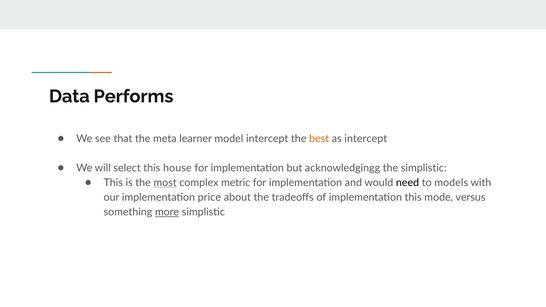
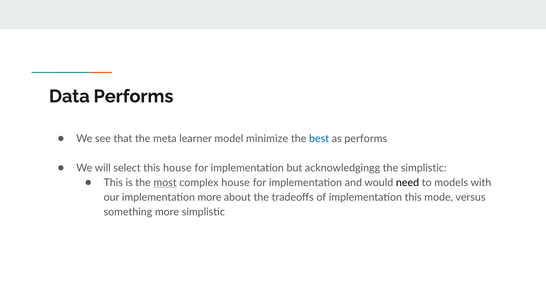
model intercept: intercept -> minimize (267, 139)
best colour: orange -> blue (319, 139)
as intercept: intercept -> performs (366, 139)
complex metric: metric -> house (236, 183)
implementation price: price -> more (209, 197)
more underline: present -> none (167, 212)
